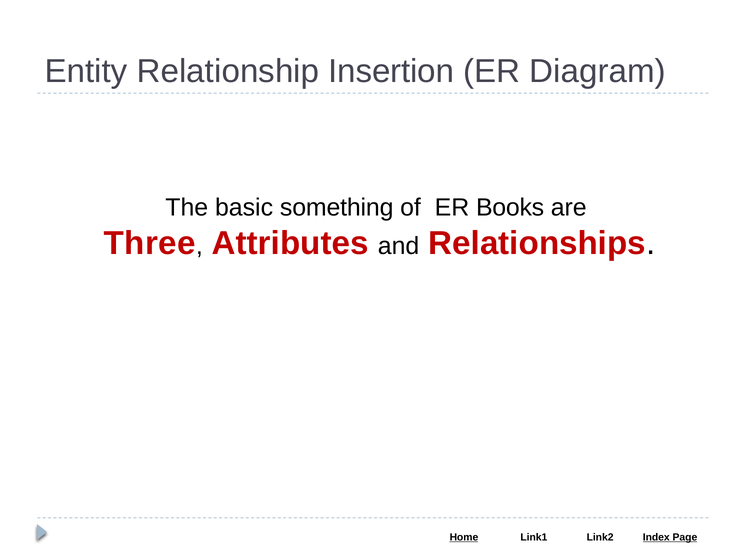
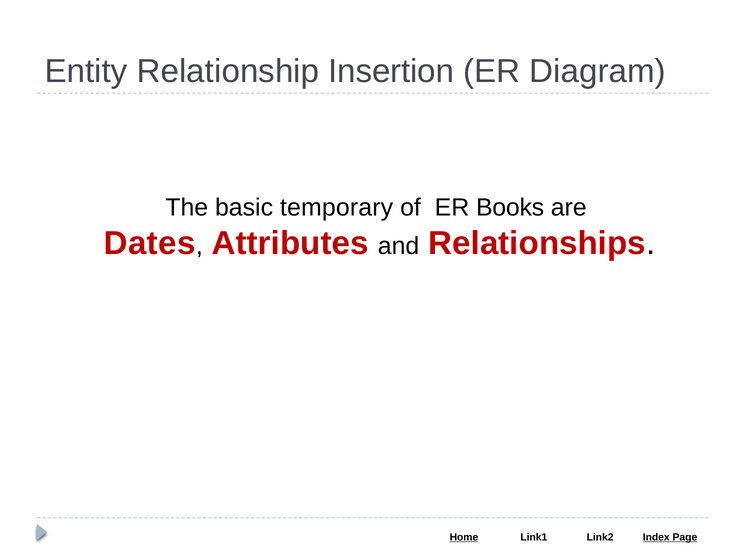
something: something -> temporary (337, 208)
Three: Three -> Dates (150, 243)
